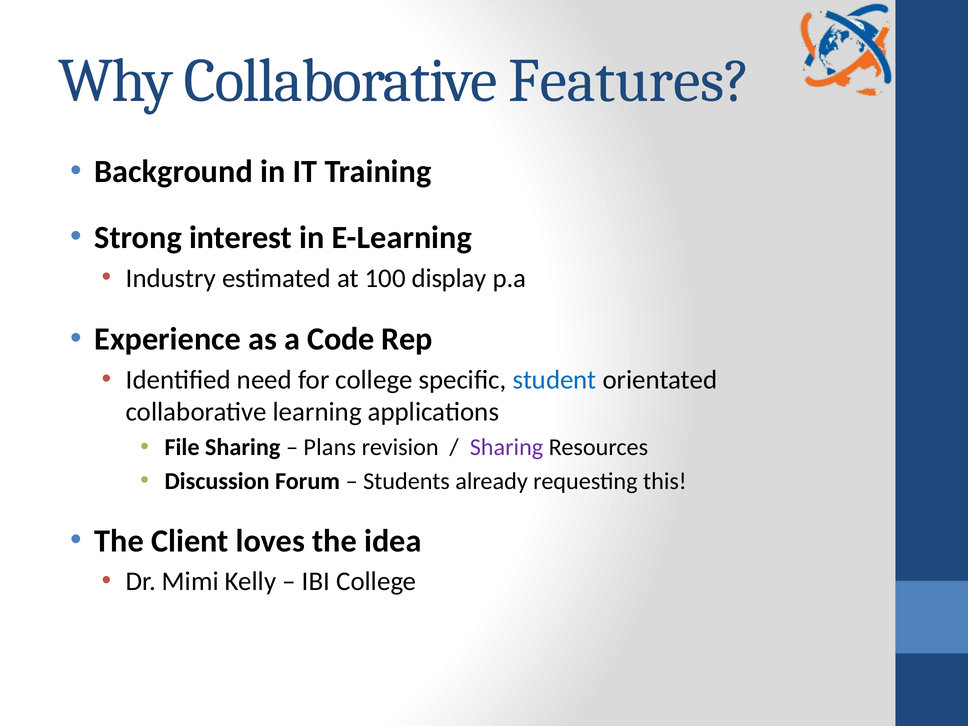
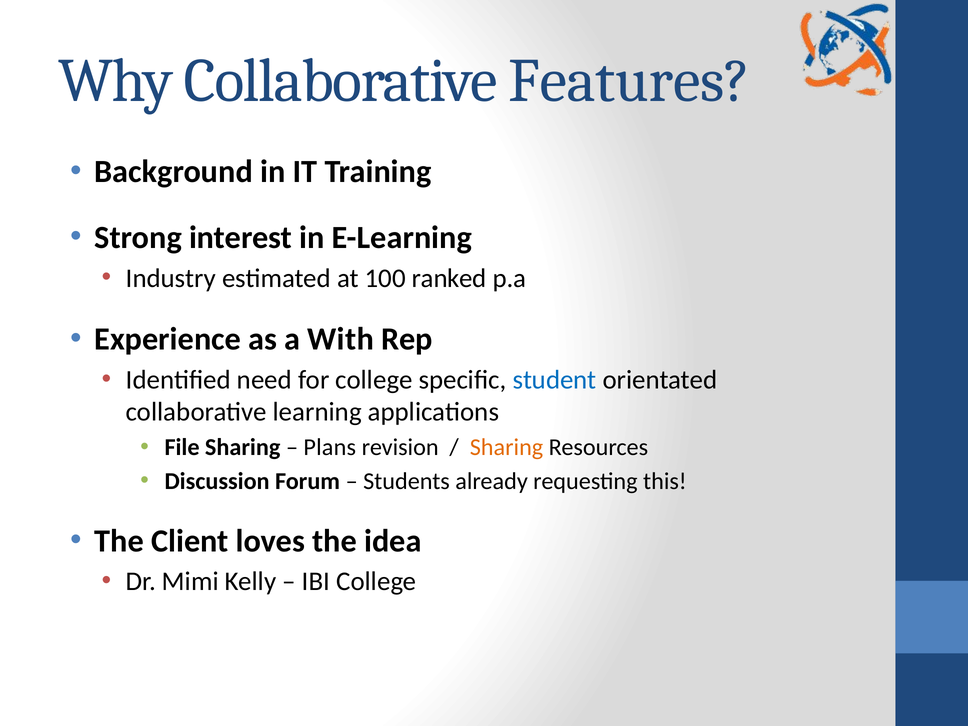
display: display -> ranked (449, 278)
Code: Code -> With (341, 339)
Sharing colour: purple -> orange (506, 447)
